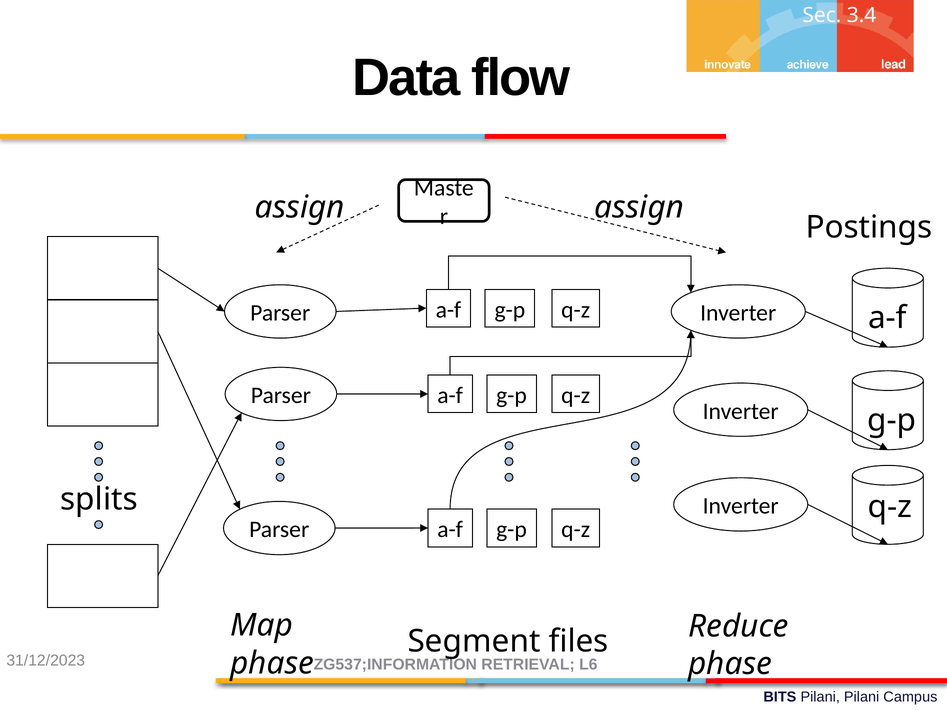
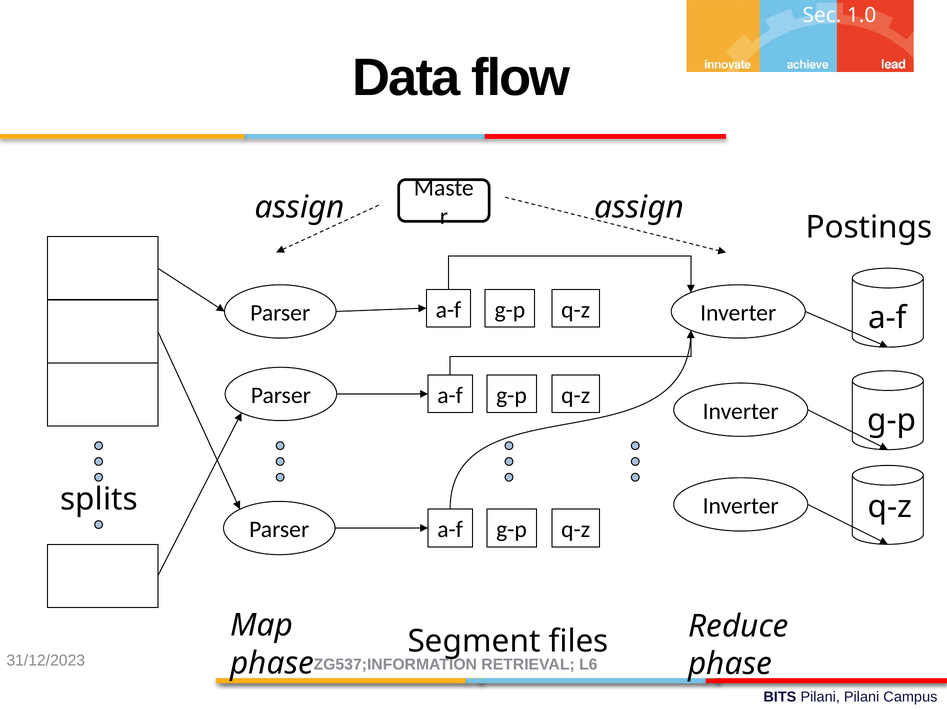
3.4: 3.4 -> 1.0 (862, 15)
